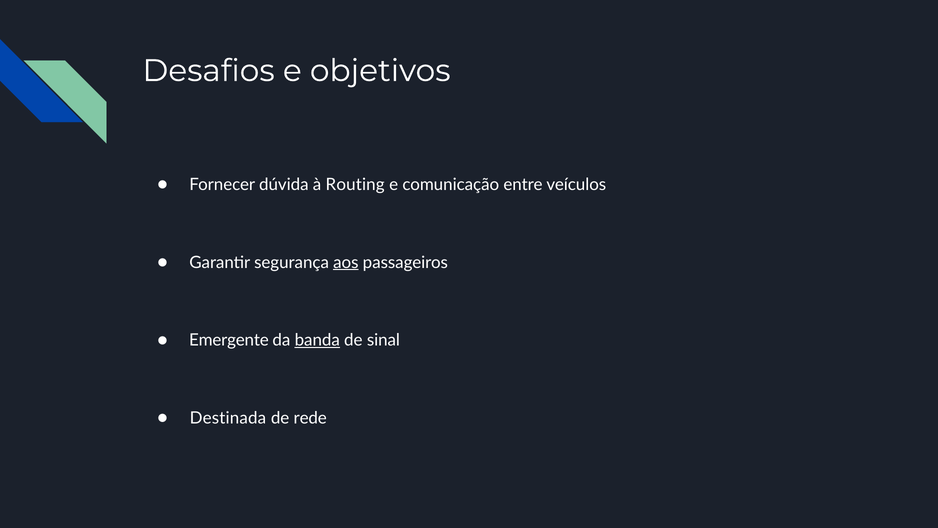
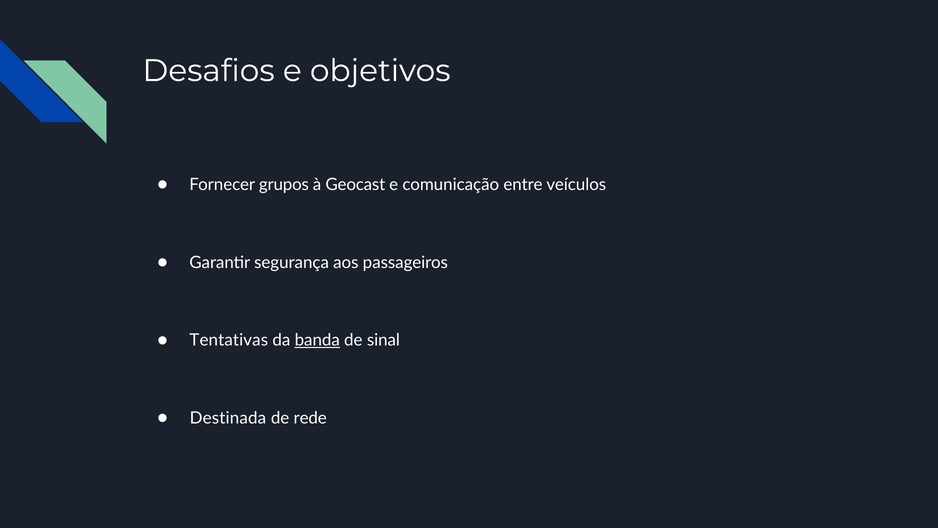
dúvida: dúvida -> grupos (284, 184)
Routing: Routing -> Geocast (355, 184)
aos underline: present -> none (346, 262)
Emergente: Emergente -> Tentativas (229, 340)
